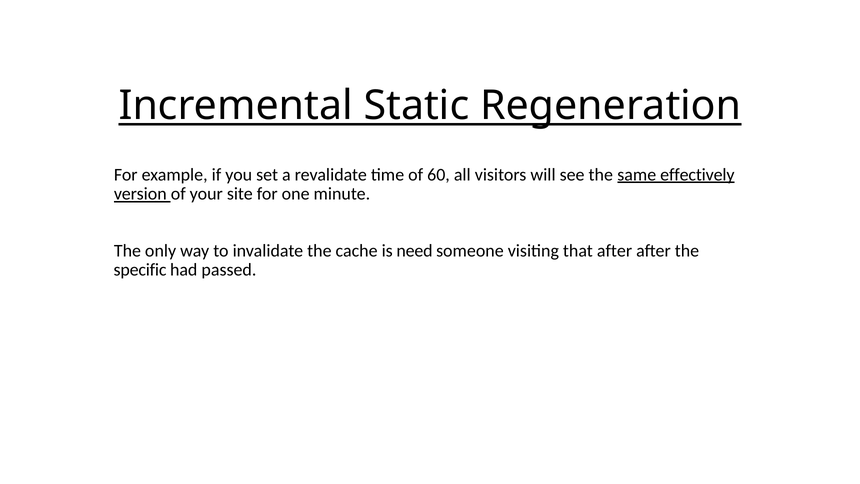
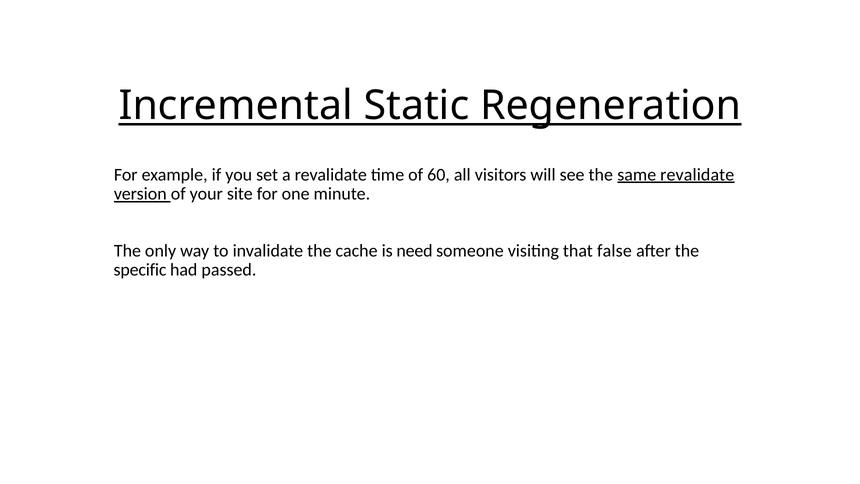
same effectively: effectively -> revalidate (697, 175)
that after: after -> false (614, 250)
